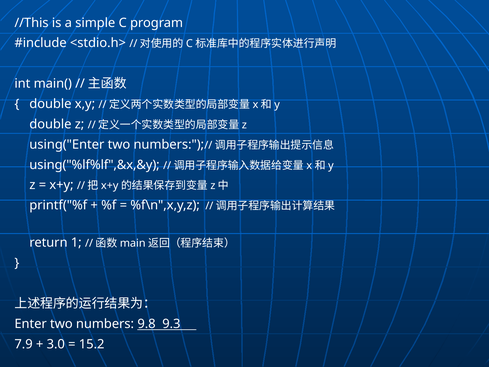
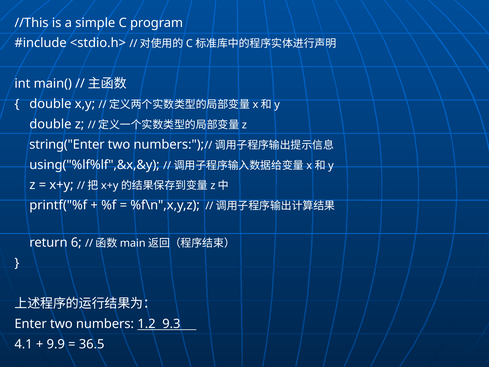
using("Enter: using("Enter -> string("Enter (67, 144)
1: 1 -> 6 (76, 242)
9.8: 9.8 -> 1.2 (147, 324)
7.9: 7.9 -> 4.1 (24, 344)
3.0: 3.0 -> 9.9 (56, 344)
15.2: 15.2 -> 36.5 (92, 344)
